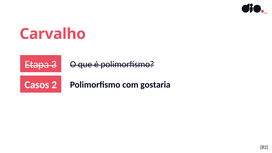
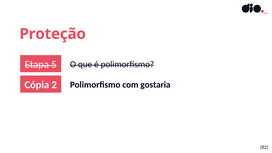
Carvalho: Carvalho -> Proteção (53, 34)
3: 3 -> 5 (54, 64)
Casos: Casos -> Cópia (37, 85)
